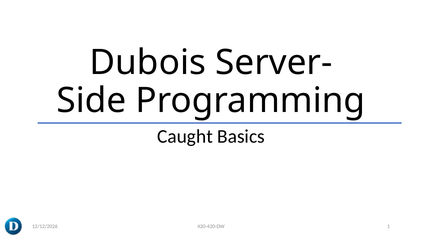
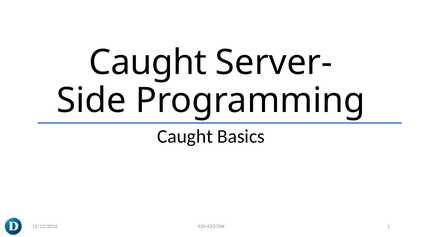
Dubois: Dubois -> Caught (148, 63)
